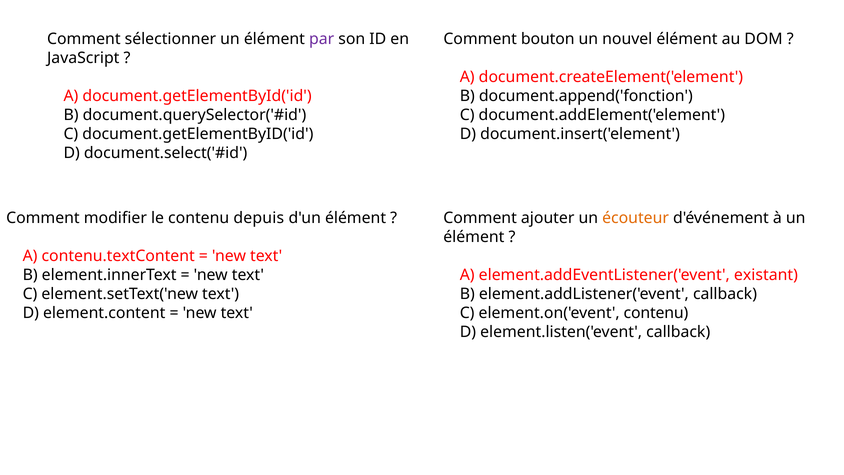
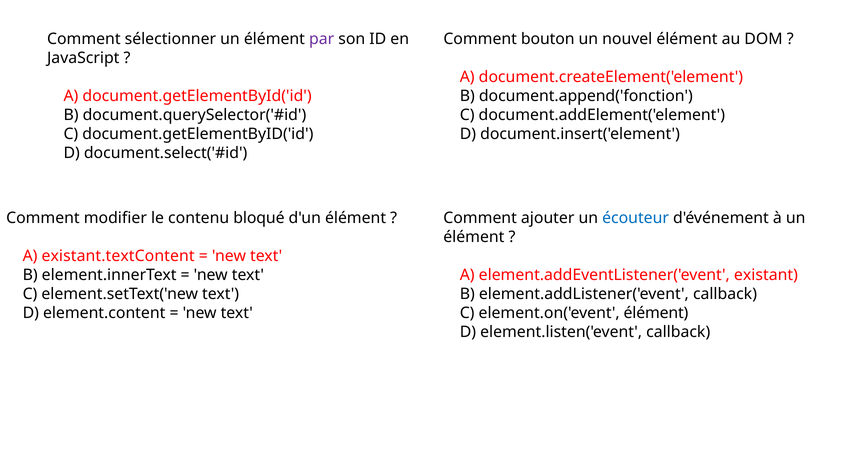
depuis: depuis -> bloqué (259, 218)
écouteur colour: orange -> blue (636, 218)
contenu.textContent: contenu.textContent -> existant.textContent (118, 256)
element.on('event contenu: contenu -> élément (656, 313)
